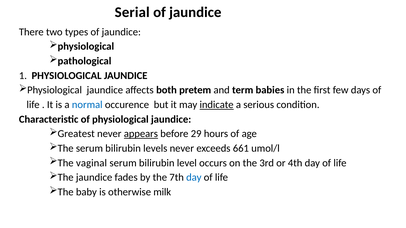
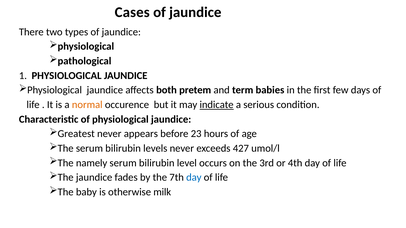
Serial: Serial -> Cases (132, 12)
normal colour: blue -> orange (87, 105)
appears underline: present -> none (141, 134)
29: 29 -> 23 (196, 134)
661: 661 -> 427 (241, 149)
vaginal: vaginal -> namely (92, 163)
